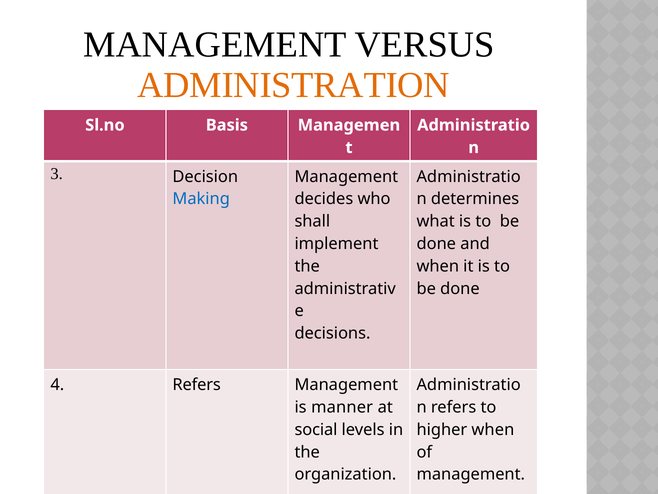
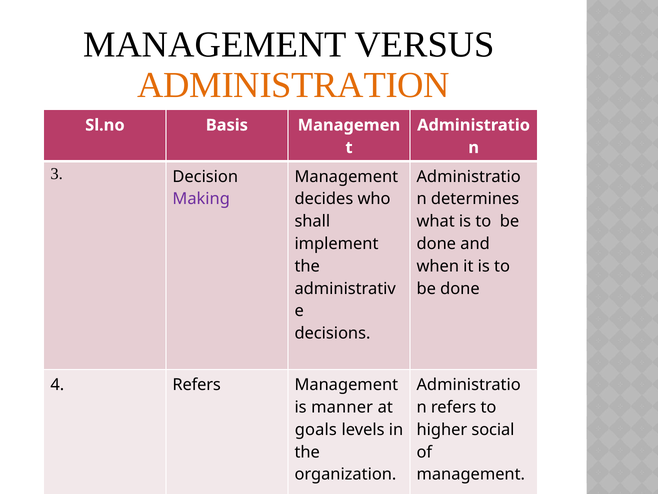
Making colour: blue -> purple (201, 199)
social: social -> goals (316, 429)
higher when: when -> social (493, 429)
